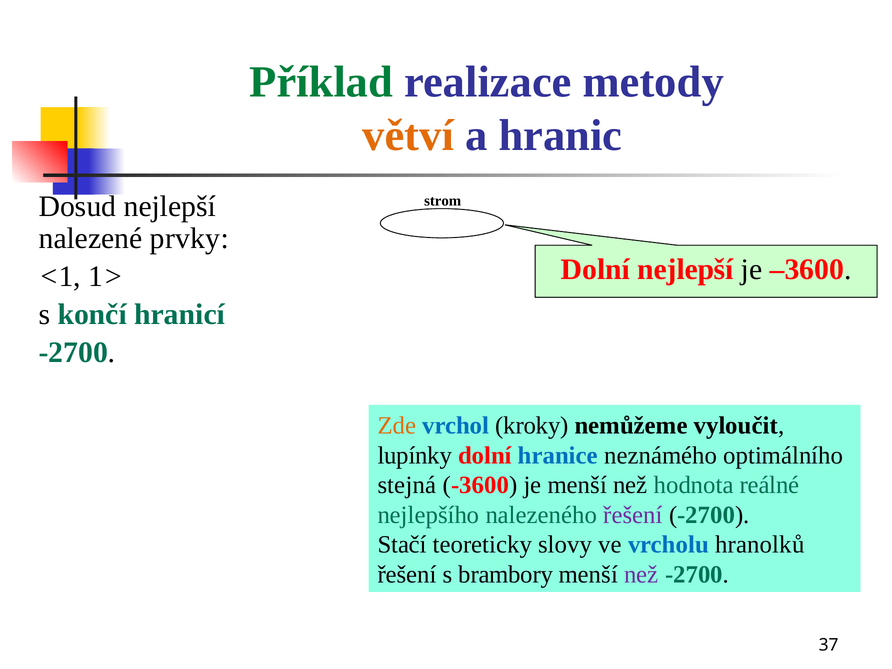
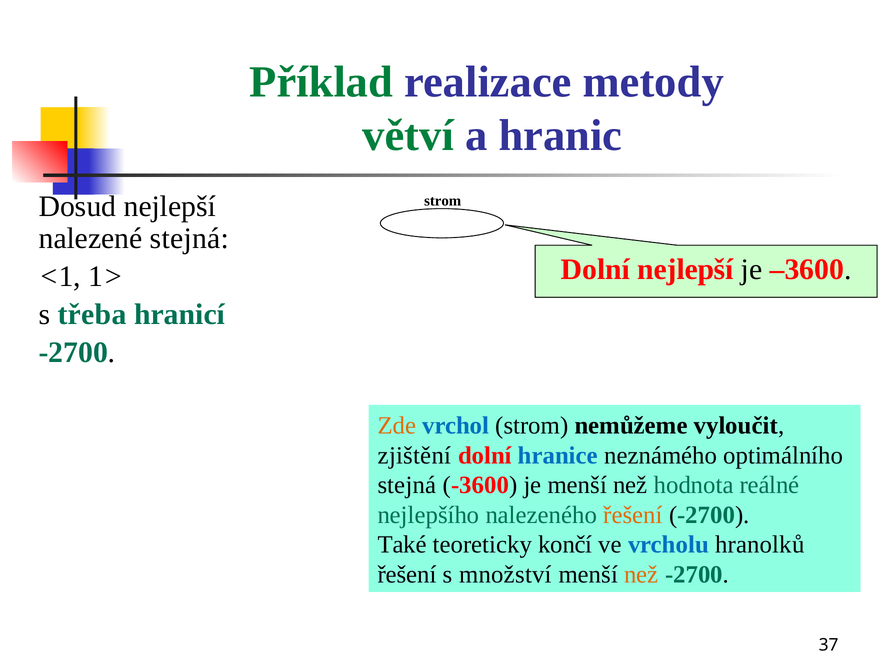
větví colour: orange -> green (408, 135)
nalezené prvky: prvky -> stejná (189, 238)
končí: končí -> třeba (92, 314)
vrchol kroky: kroky -> strom (532, 426)
lupínky: lupínky -> zjištění (415, 456)
řešení colour: purple -> orange (633, 515)
Stačí: Stačí -> Také (402, 545)
slovy: slovy -> končí (565, 545)
brambory: brambory -> množství (505, 574)
než colour: purple -> orange (641, 574)
